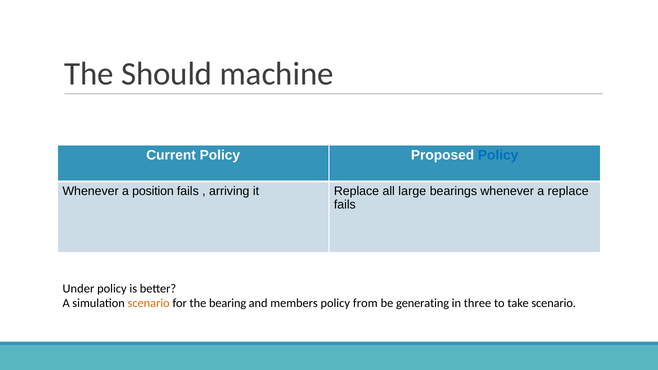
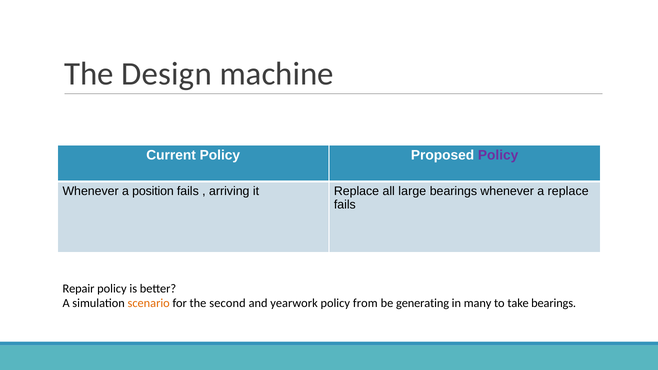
Should: Should -> Design (167, 74)
Policy colour: blue -> purple (498, 155)
Under: Under -> Repair (79, 289)
bearing: bearing -> second (227, 303)
members: members -> yearwork (294, 303)
three: three -> many (478, 303)
take scenario: scenario -> bearings (554, 303)
